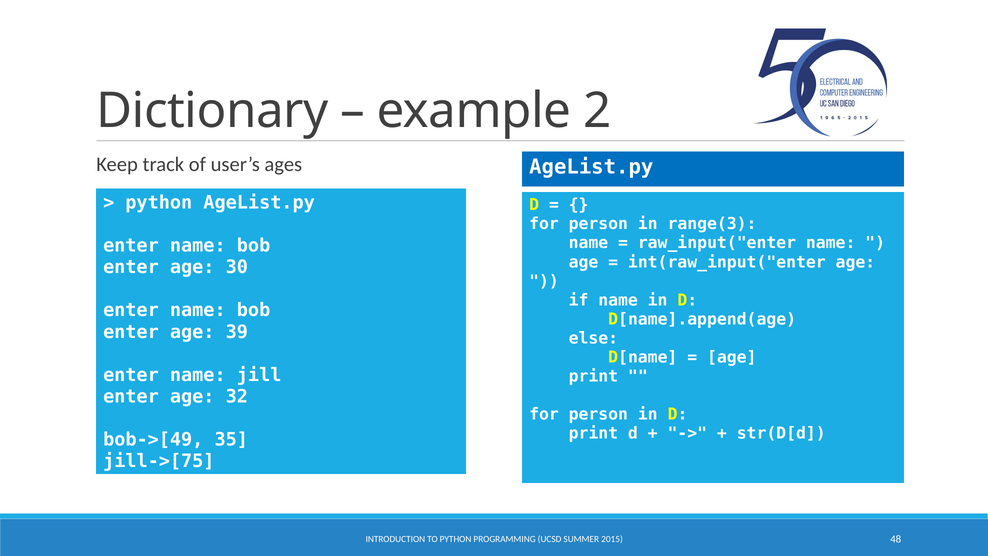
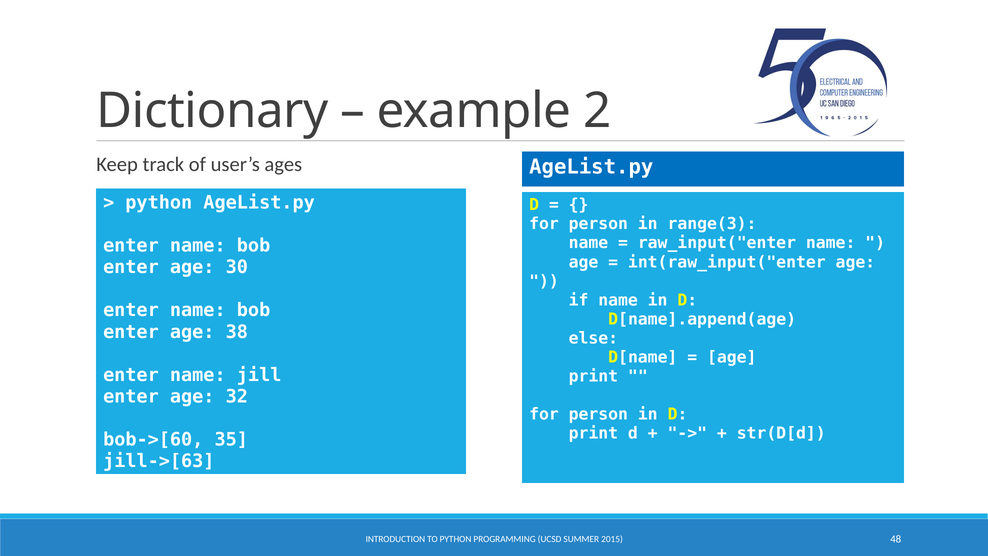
39: 39 -> 38 (237, 332)
bob->[49: bob->[49 -> bob->[60 (153, 439)
jill->[75: jill->[75 -> jill->[63 (159, 461)
